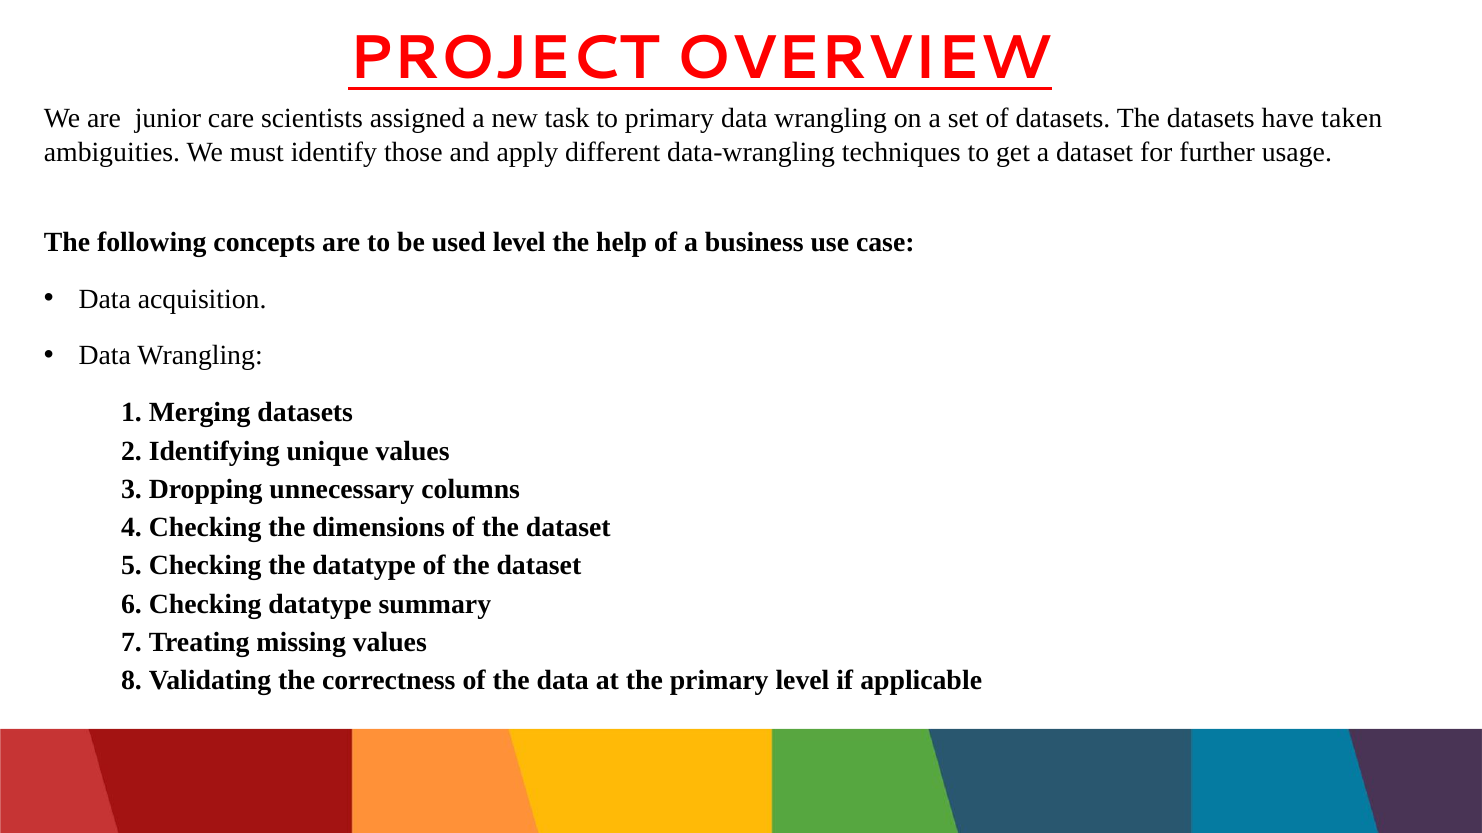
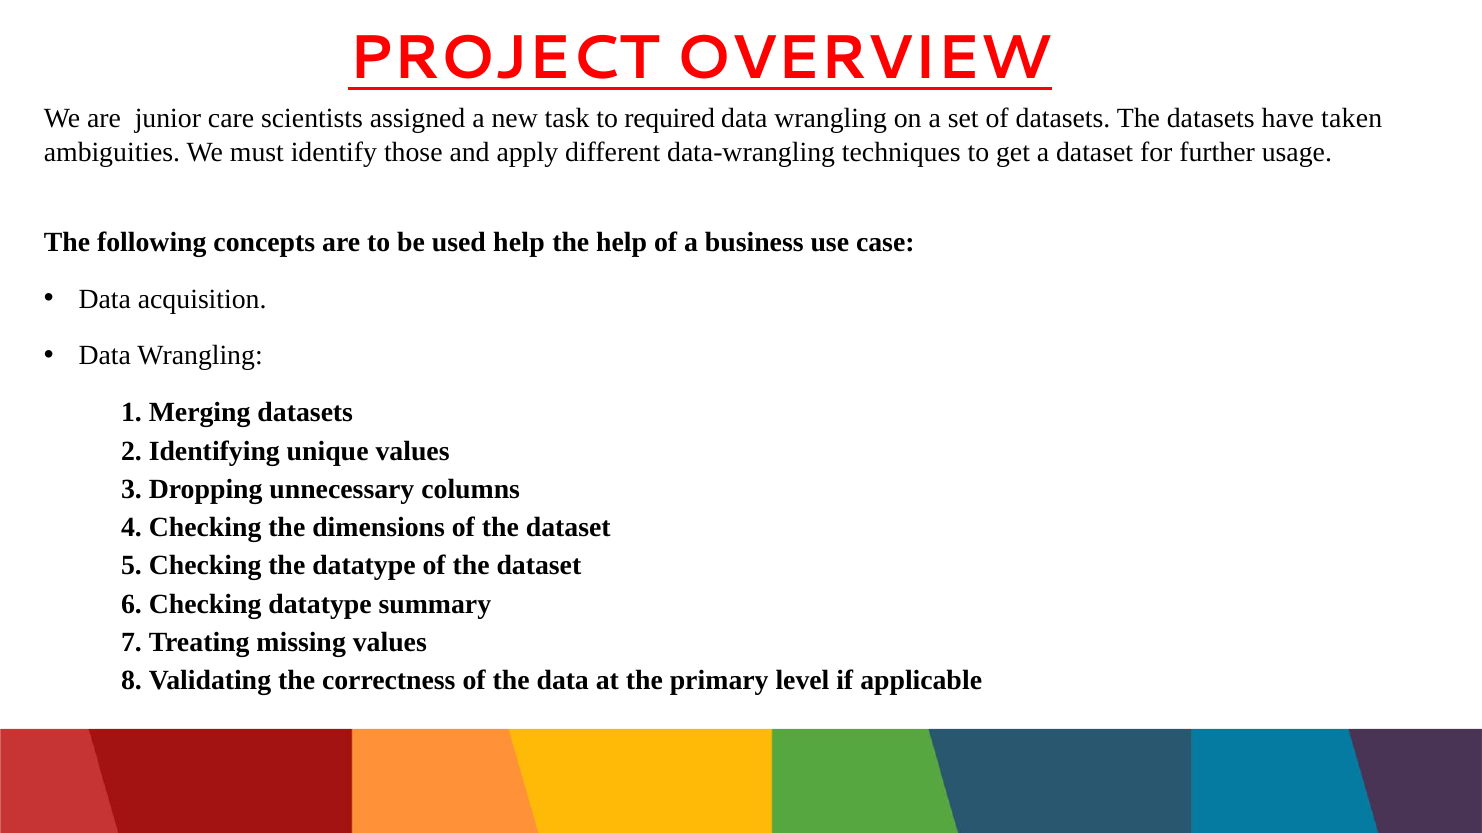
to primary: primary -> required (670, 119)
used level: level -> help (519, 242)
